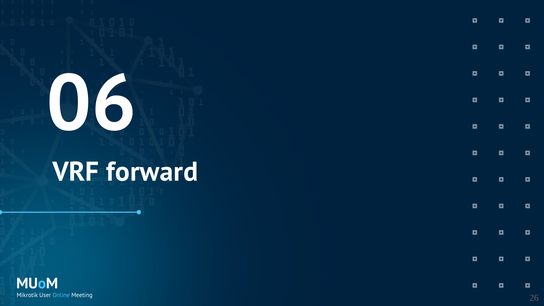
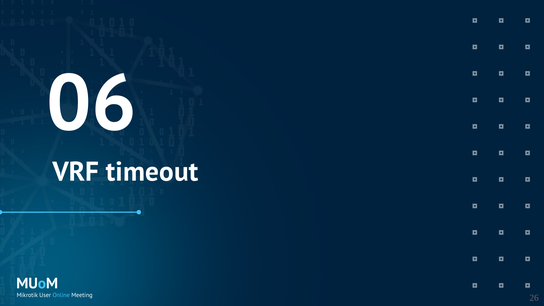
forward: forward -> timeout (152, 172)
